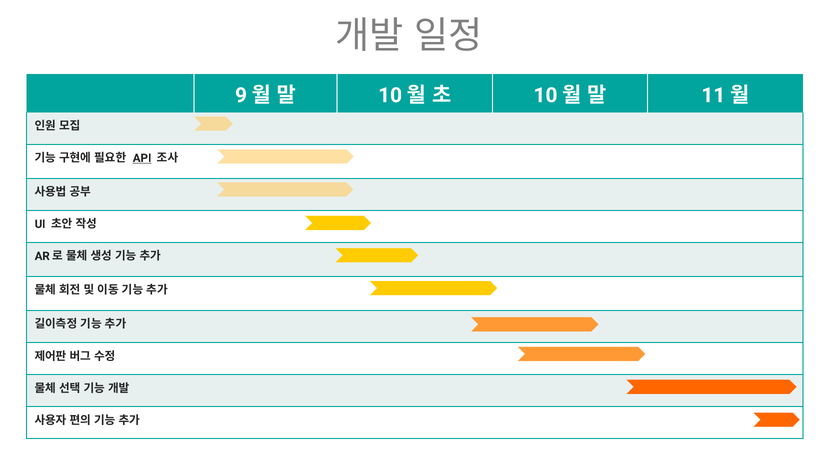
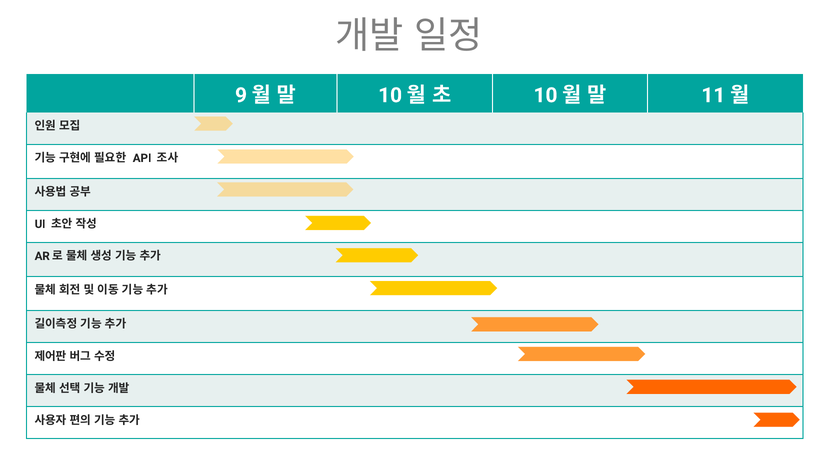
API underline: present -> none (142, 158)
